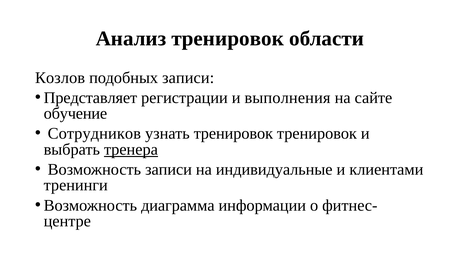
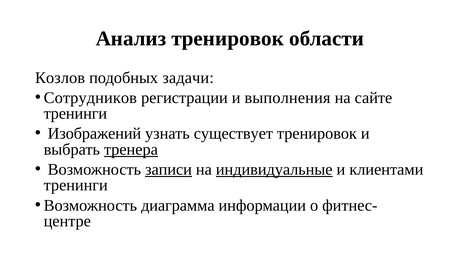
подобных записи: записи -> задачи (188, 78)
Представляет: Представляет -> Сотрудников (90, 98)
обучение: обучение -> тренинги (75, 114)
Сотрудников: Сотрудников -> Изображений (94, 134)
узнать тренировок: тренировок -> существует (233, 134)
записи underline: none -> present (169, 170)
индивидуальные underline: none -> present (274, 170)
